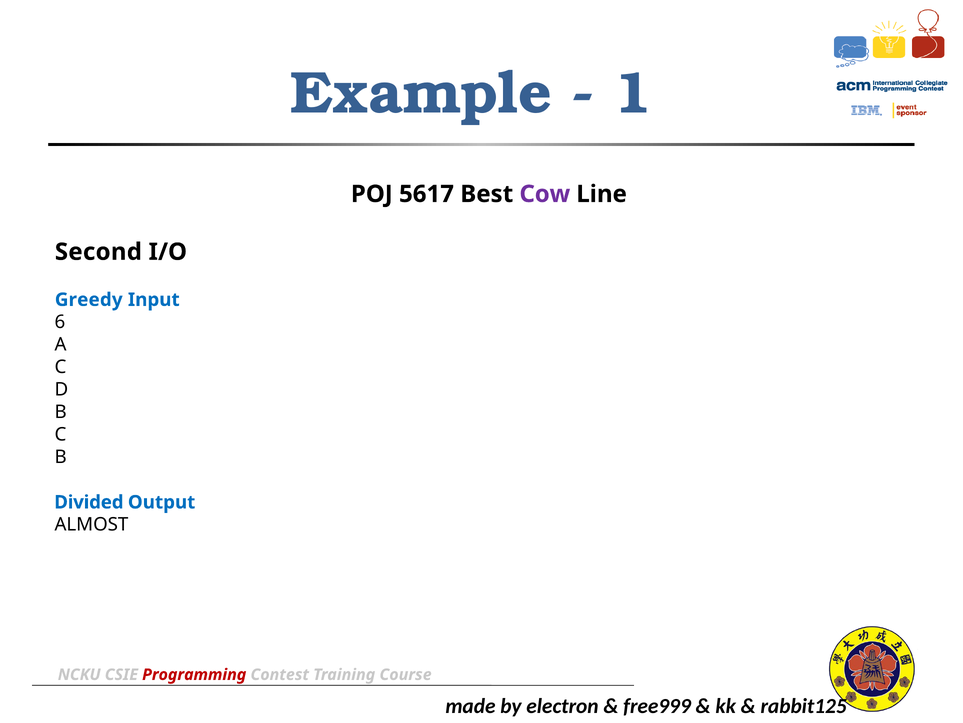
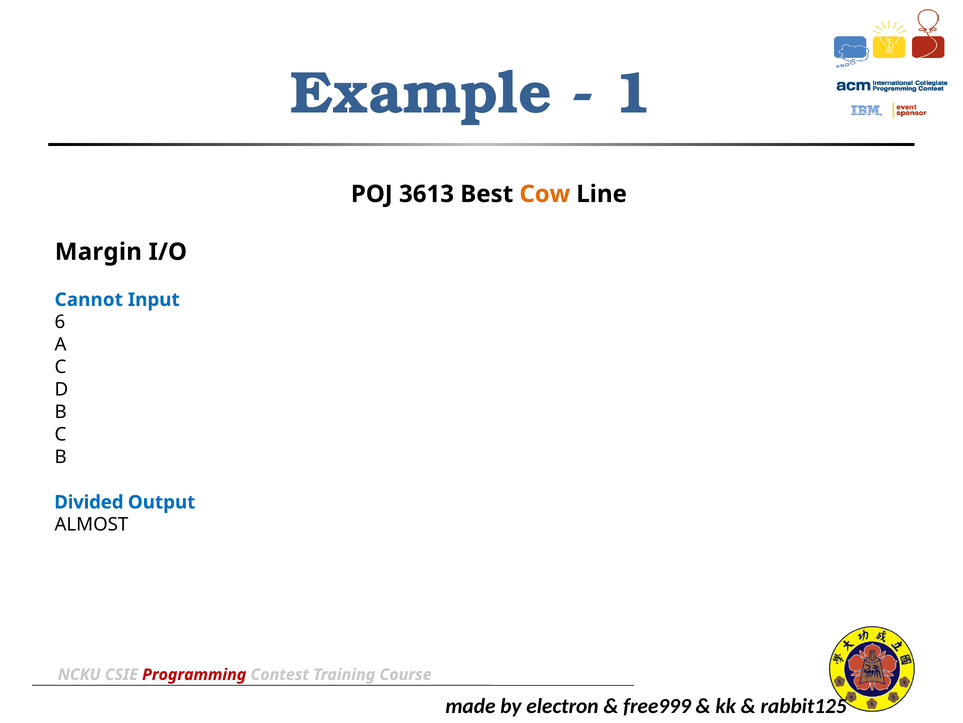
5617: 5617 -> 3613 (427, 194)
Cow colour: purple -> orange (545, 194)
Second: Second -> Margin (98, 252)
Greedy: Greedy -> Cannot (89, 299)
